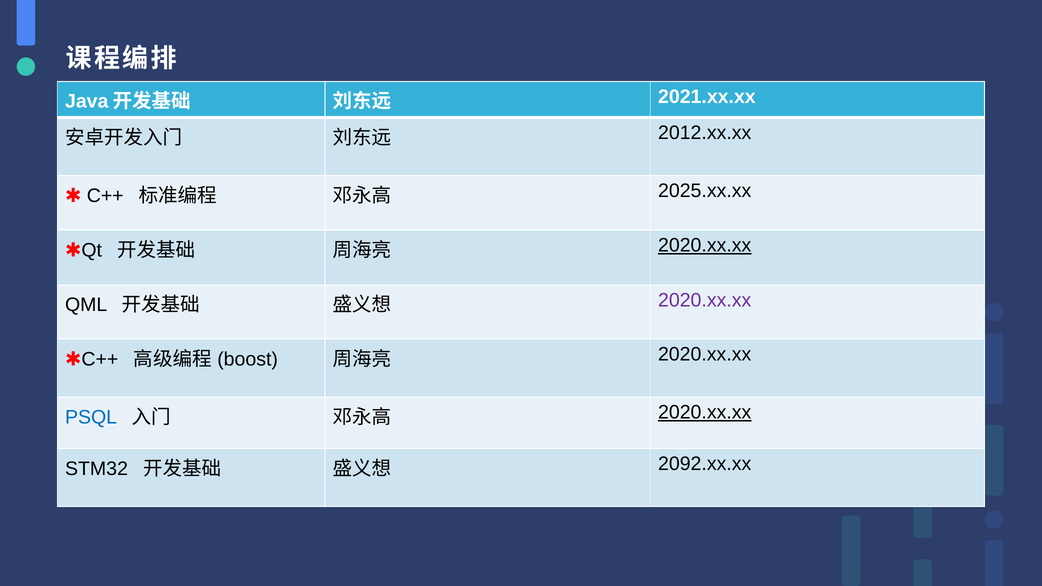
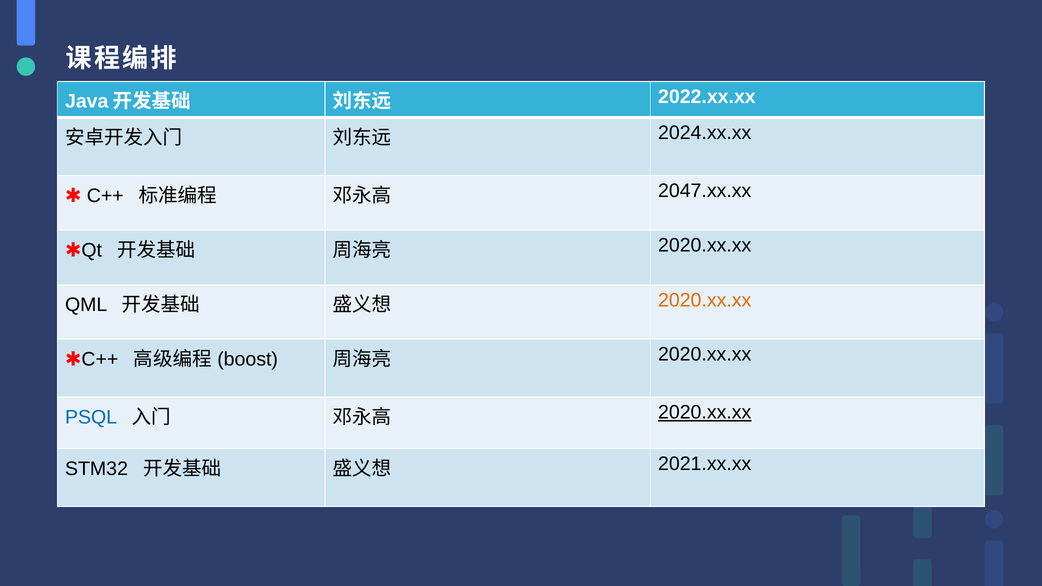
2021.xx.xx: 2021.xx.xx -> 2022.xx.xx (707, 97)
2012.xx.xx: 2012.xx.xx -> 2024.xx.xx (705, 133)
2025.xx.xx: 2025.xx.xx -> 2047.xx.xx (705, 191)
2020.xx.xx underline: present -> none (705, 245)
2020.xx.xx colour: purple -> orange (705, 300)
2092.xx.xx: 2092.xx.xx -> 2021.xx.xx (705, 464)
